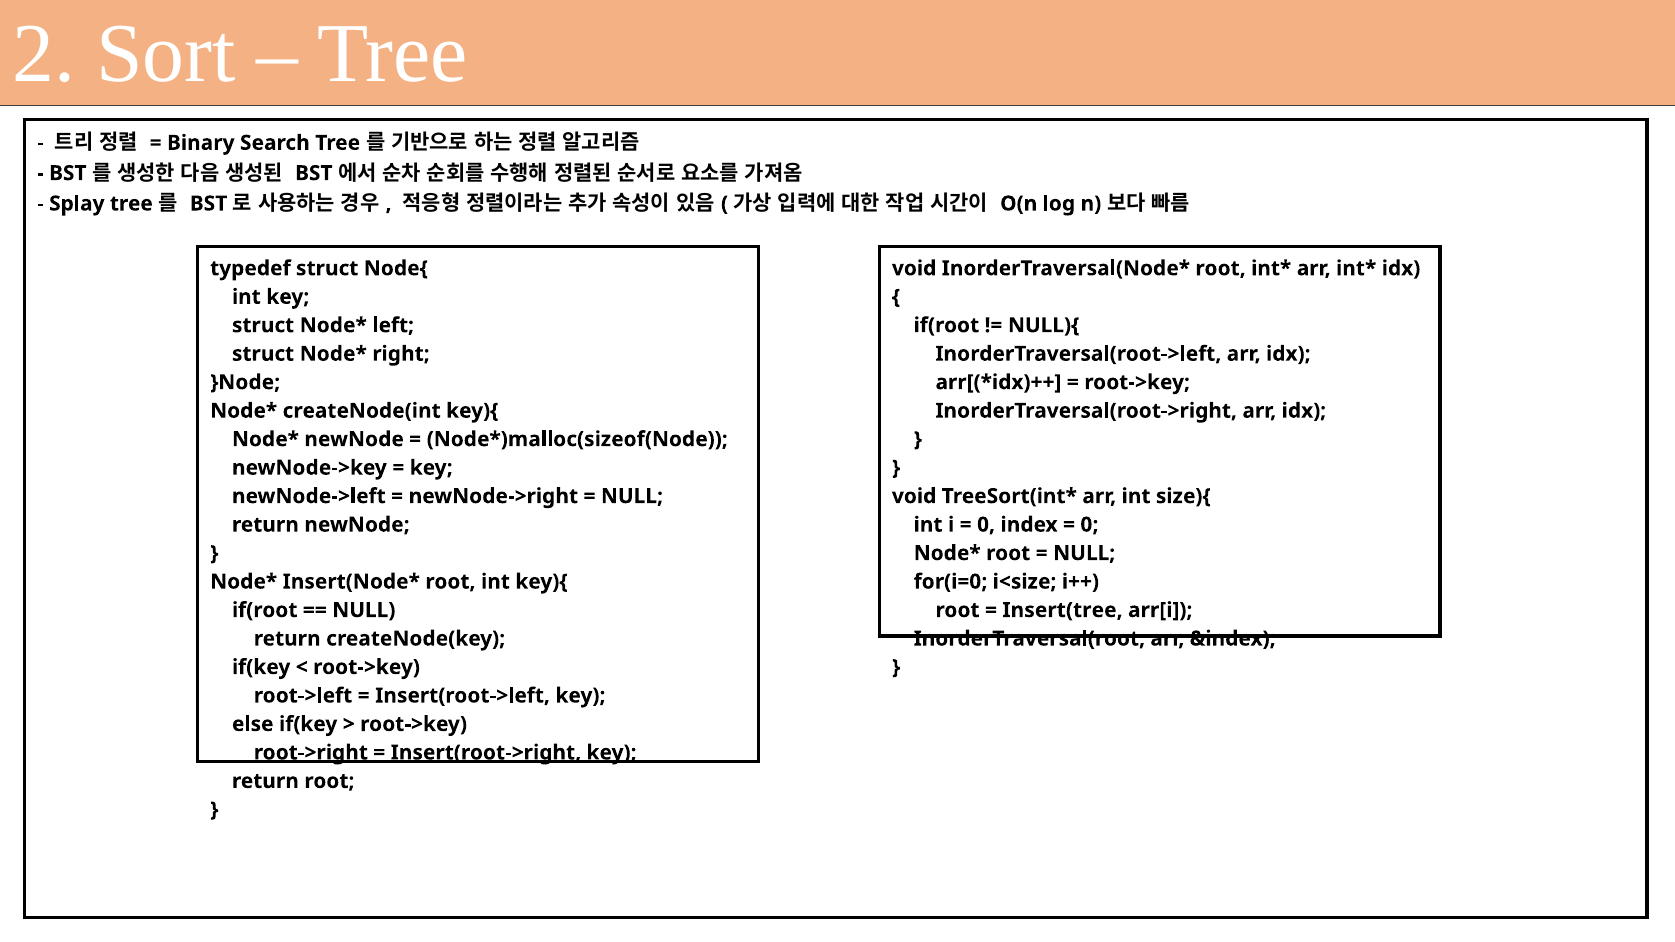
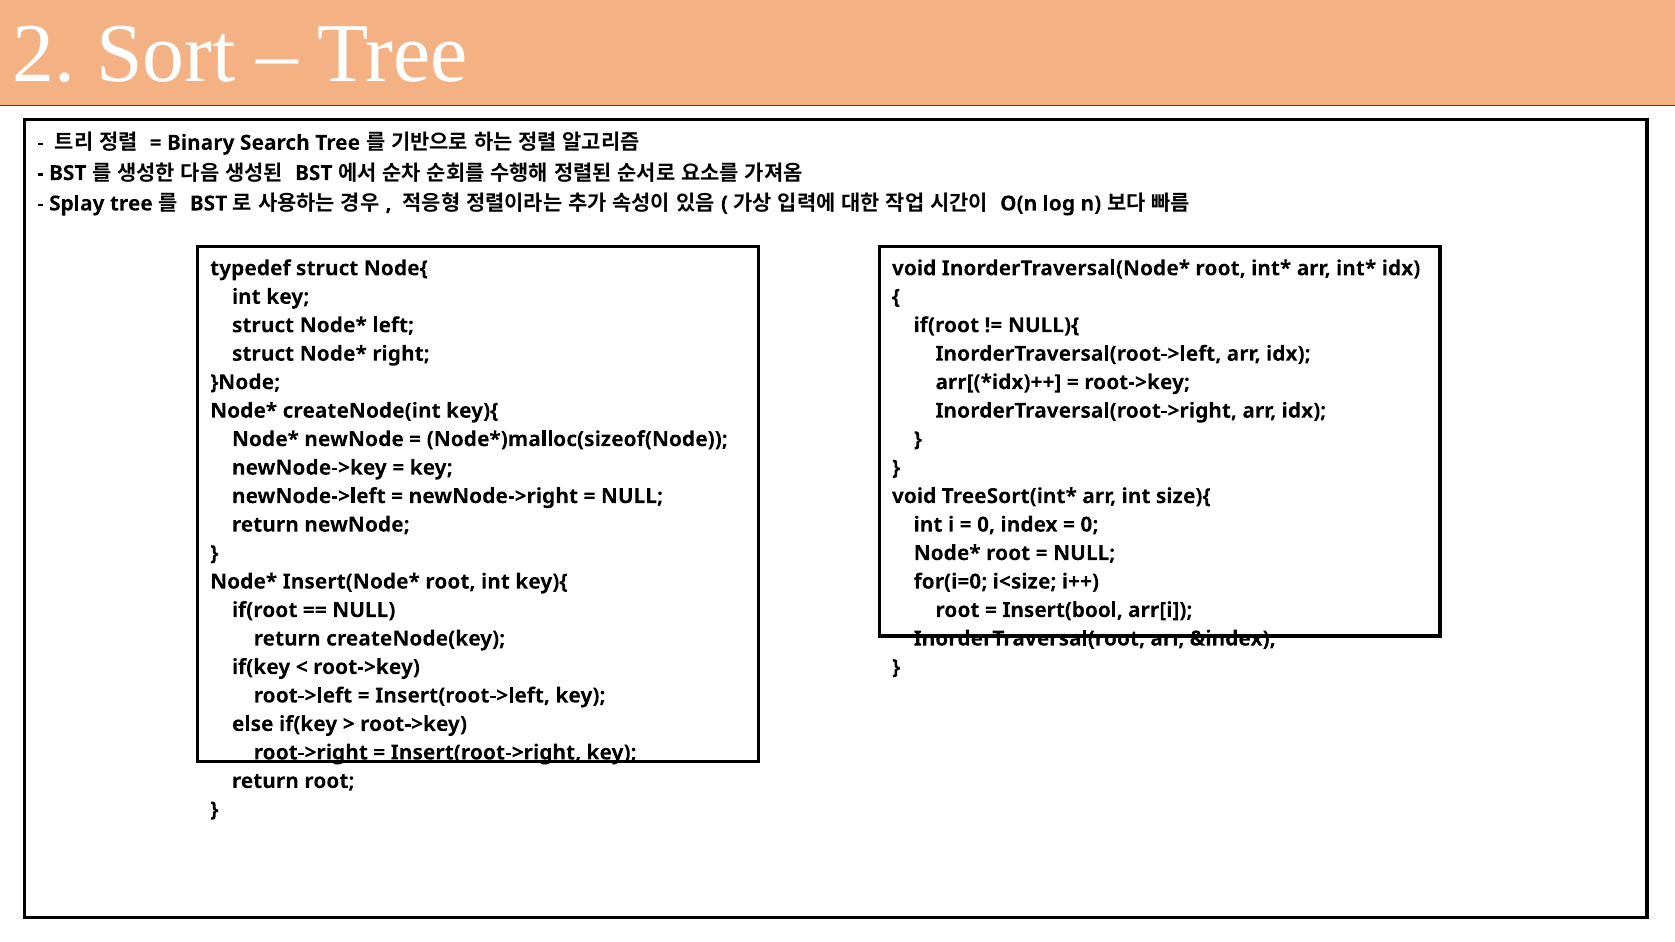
Insert(tree: Insert(tree -> Insert(bool (1063, 610)
